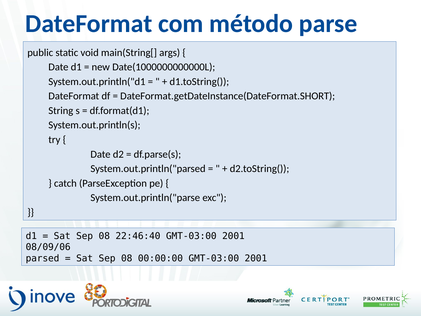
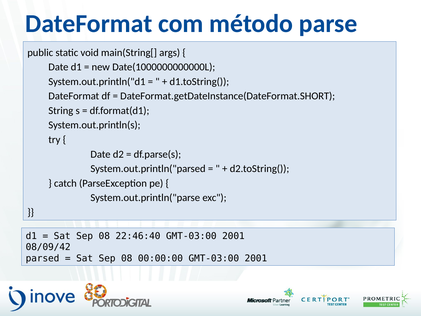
08/09/06: 08/09/06 -> 08/09/42 (48, 247)
